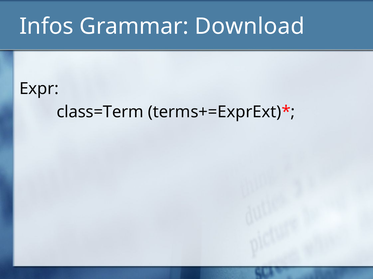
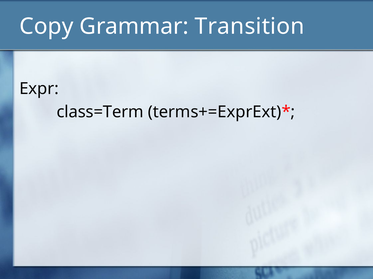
Infos: Infos -> Copy (46, 26)
Download: Download -> Transition (250, 26)
